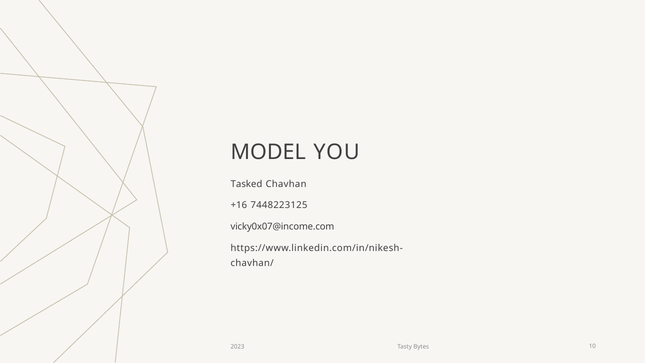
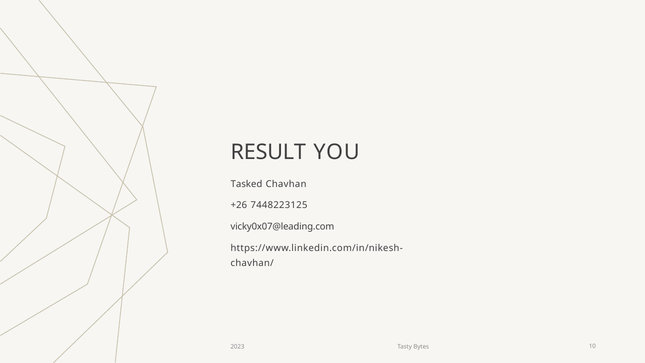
MODEL: MODEL -> RESULT (268, 152)
+16: +16 -> +26 (239, 205)
vicky0x07@income.com: vicky0x07@income.com -> vicky0x07@leading.com (282, 227)
